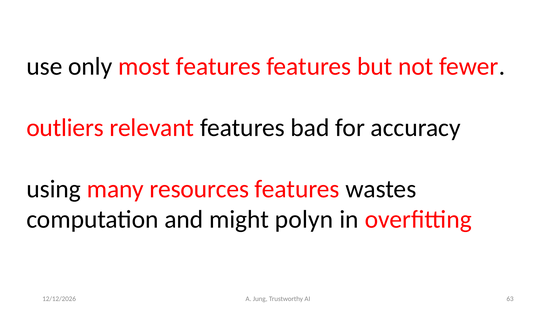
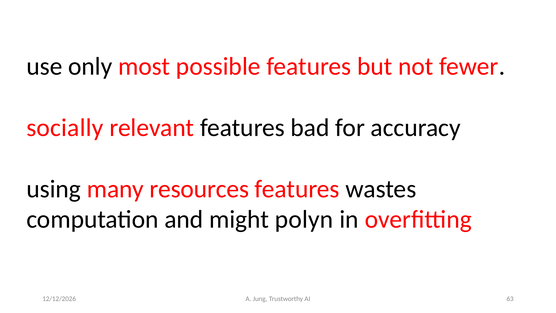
most features: features -> possible (218, 67)
outliers: outliers -> socially (65, 128)
